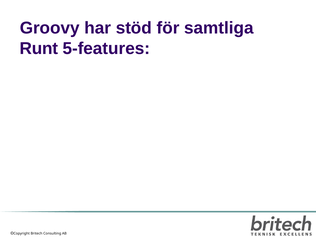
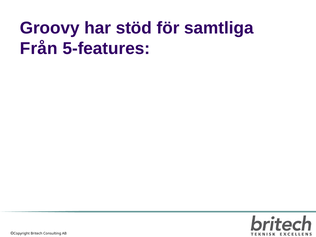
Runt: Runt -> Från (39, 48)
